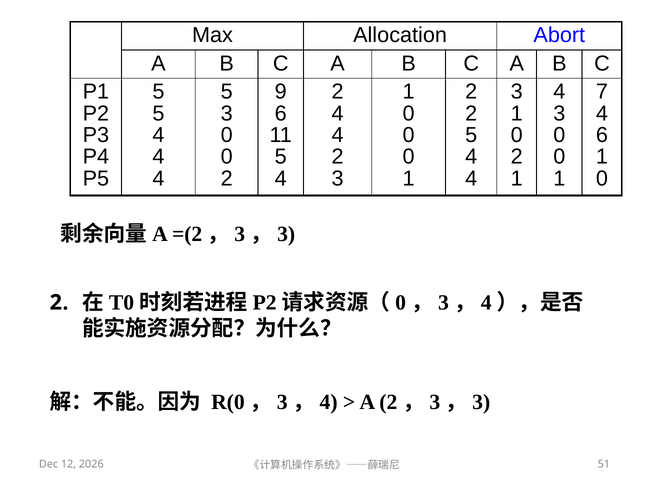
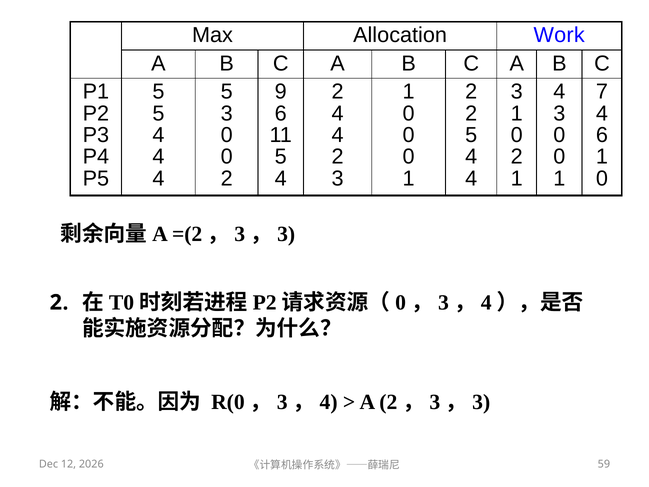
Abort: Abort -> Work (559, 35)
51: 51 -> 59 (604, 464)
